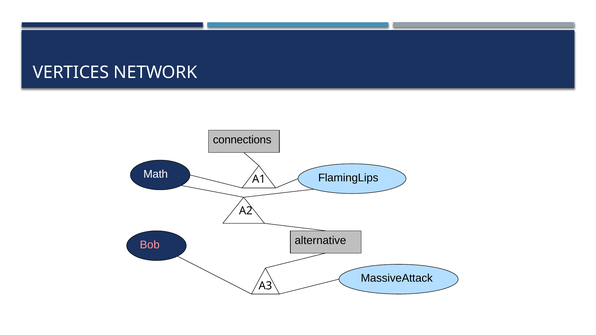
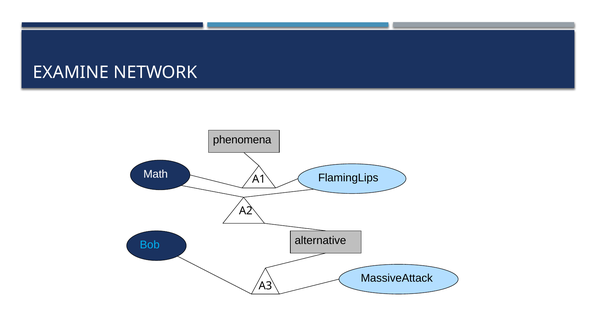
VERTICES: VERTICES -> EXAMINE (71, 72)
connections: connections -> phenomena (242, 140)
Bob colour: pink -> light blue (150, 245)
